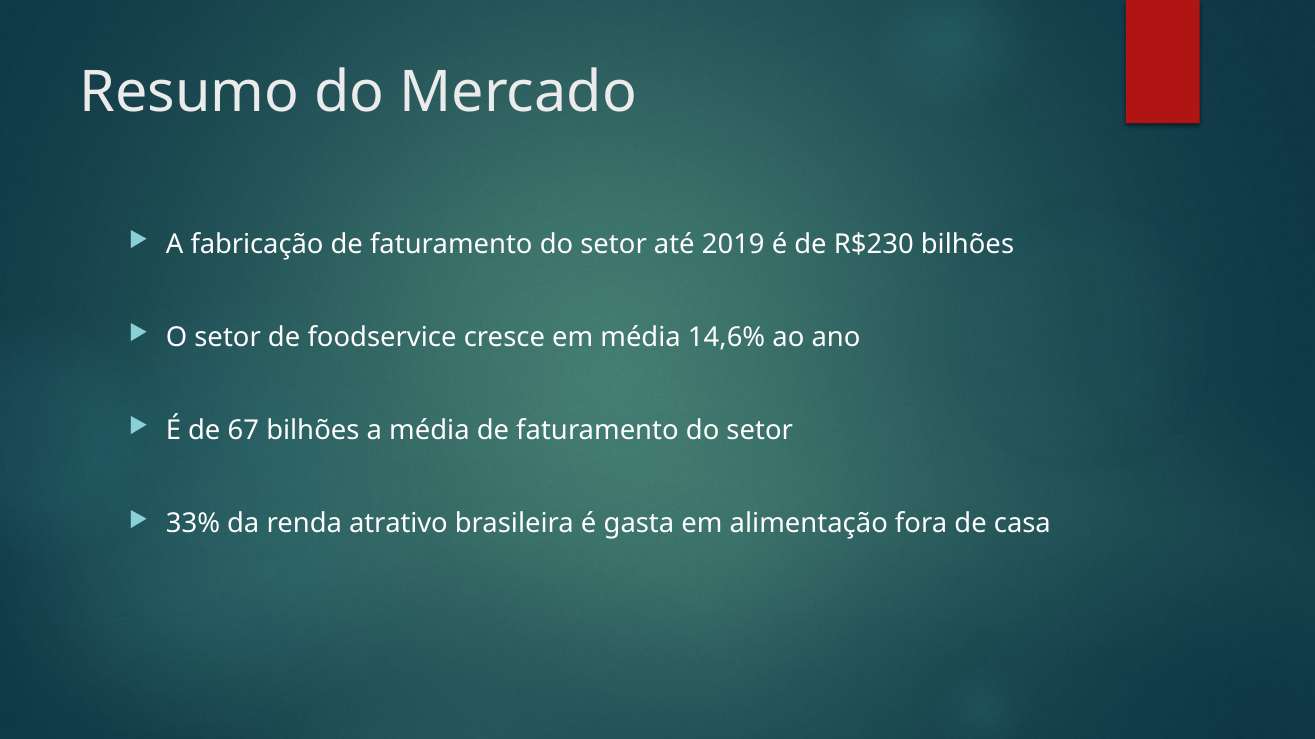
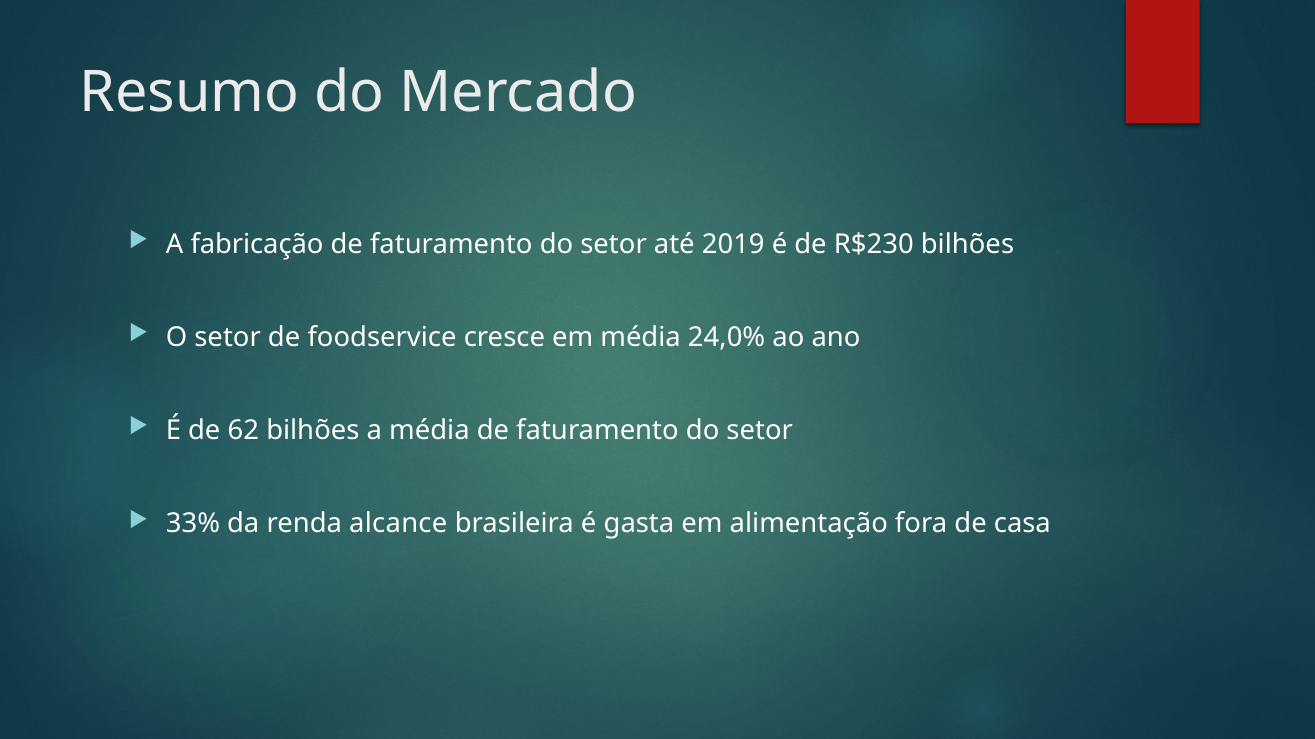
14,6%: 14,6% -> 24,0% (727, 338)
67: 67 -> 62 (243, 431)
atrativo: atrativo -> alcance (398, 524)
